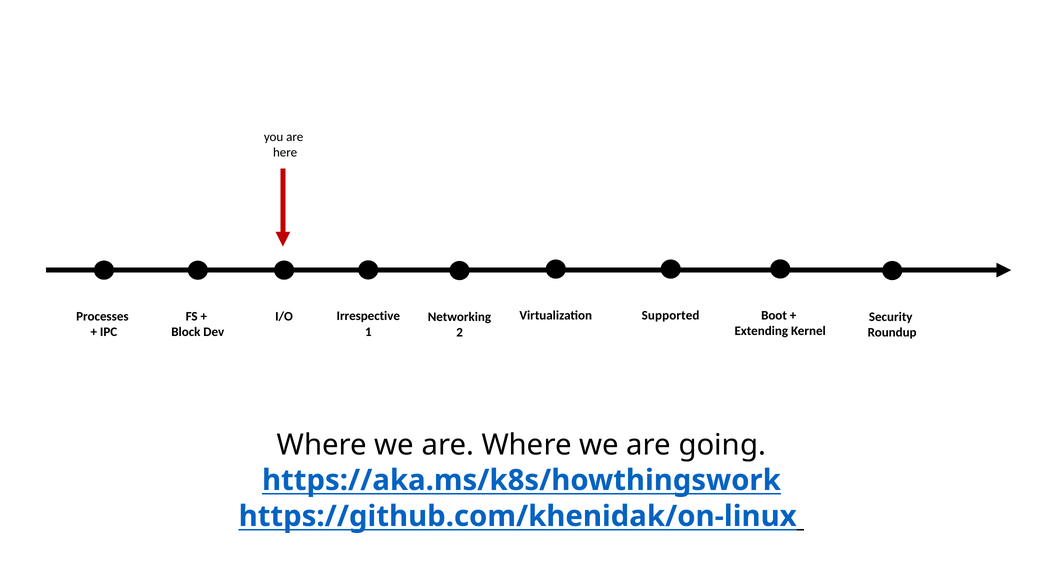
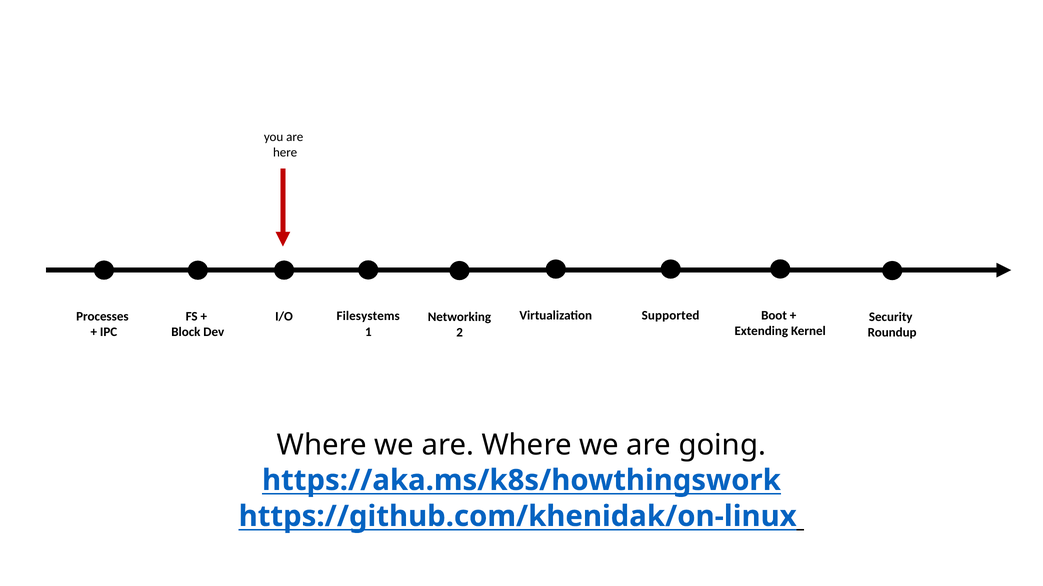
Irrespective: Irrespective -> Filesystems (368, 317)
